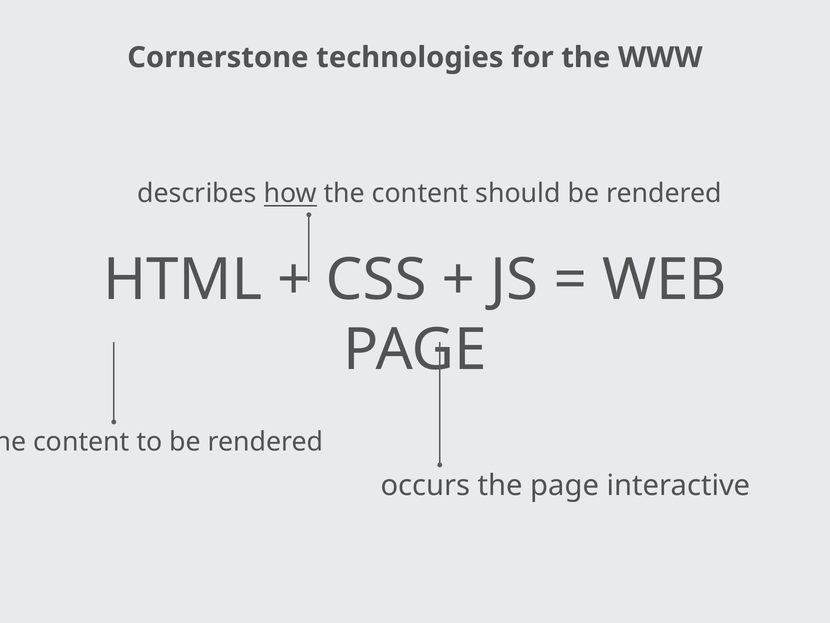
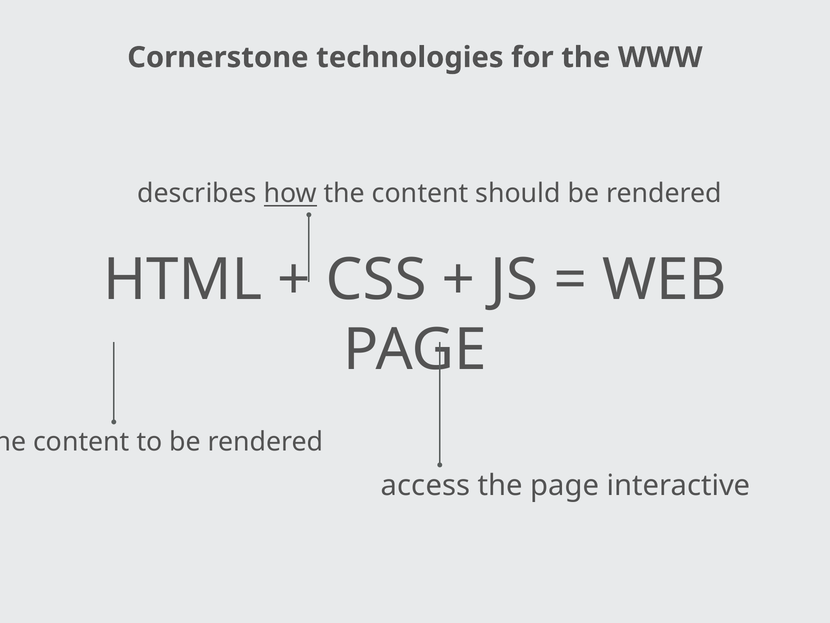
occurs: occurs -> access (425, 485)
